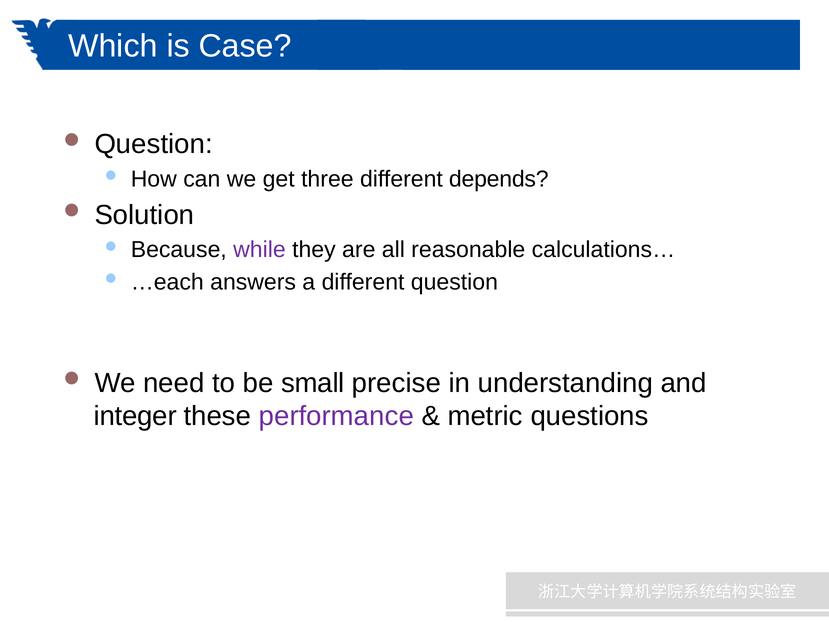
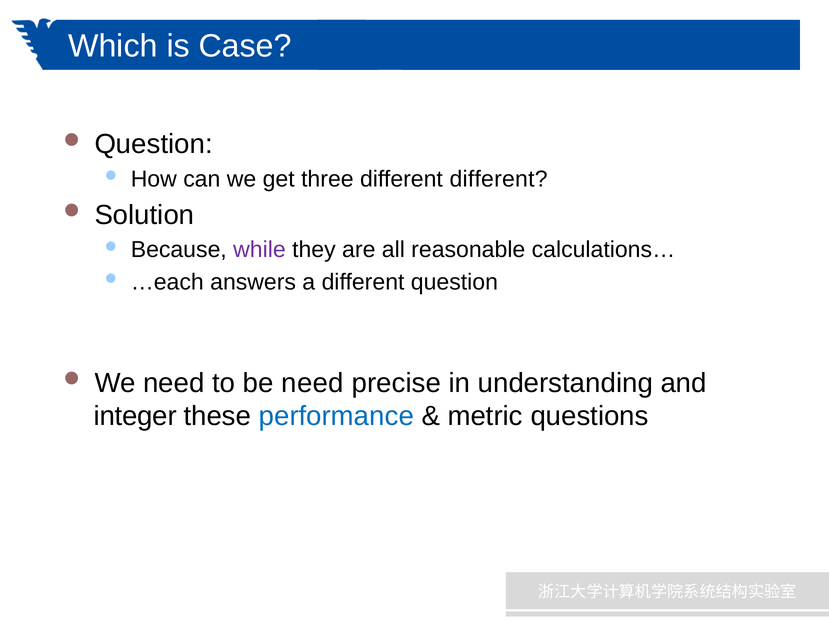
different depends: depends -> different (499, 179)
be small: small -> need (313, 383)
performance colour: purple -> blue (336, 416)
